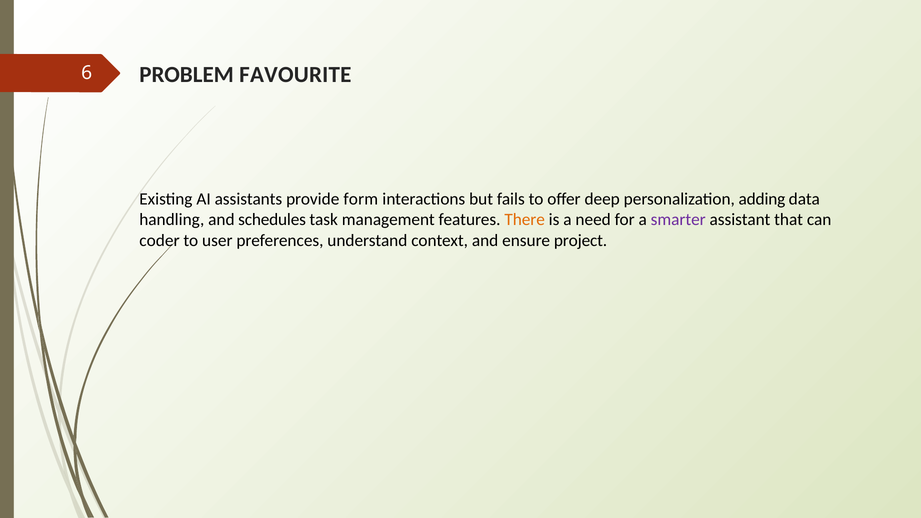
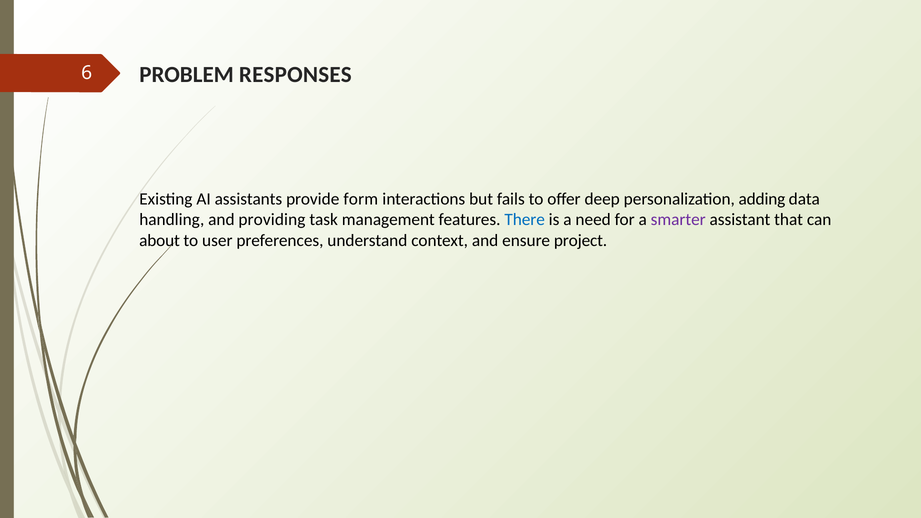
FAVOURITE: FAVOURITE -> RESPONSES (295, 75)
schedules: schedules -> providing (272, 220)
There colour: orange -> blue (525, 220)
coder: coder -> about (160, 241)
